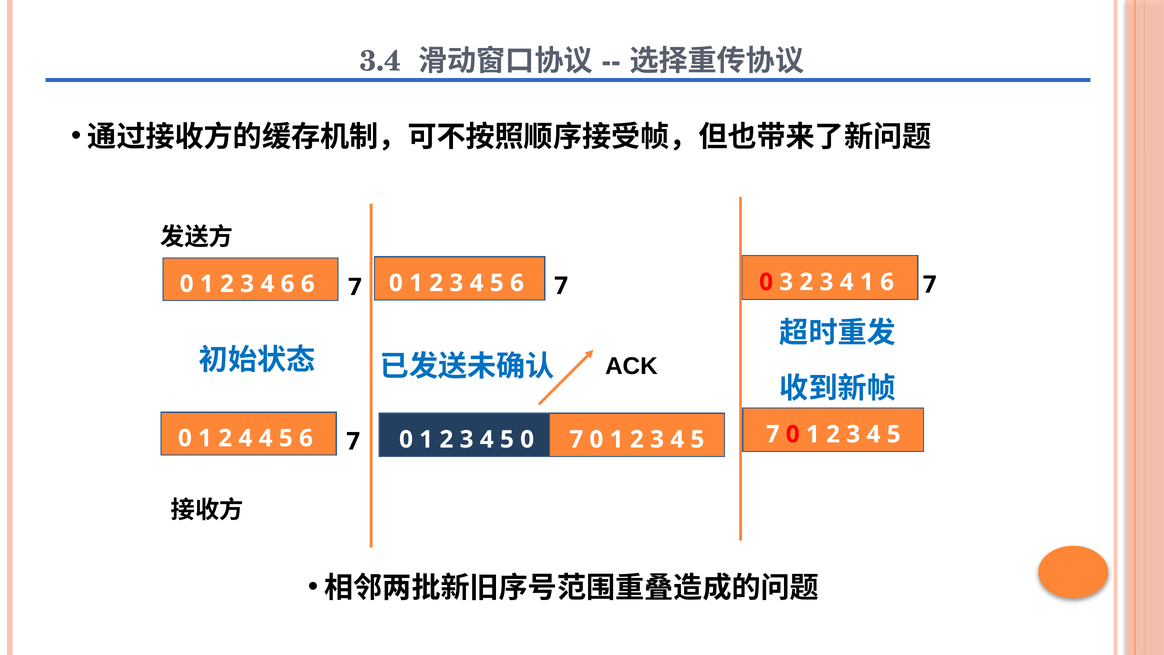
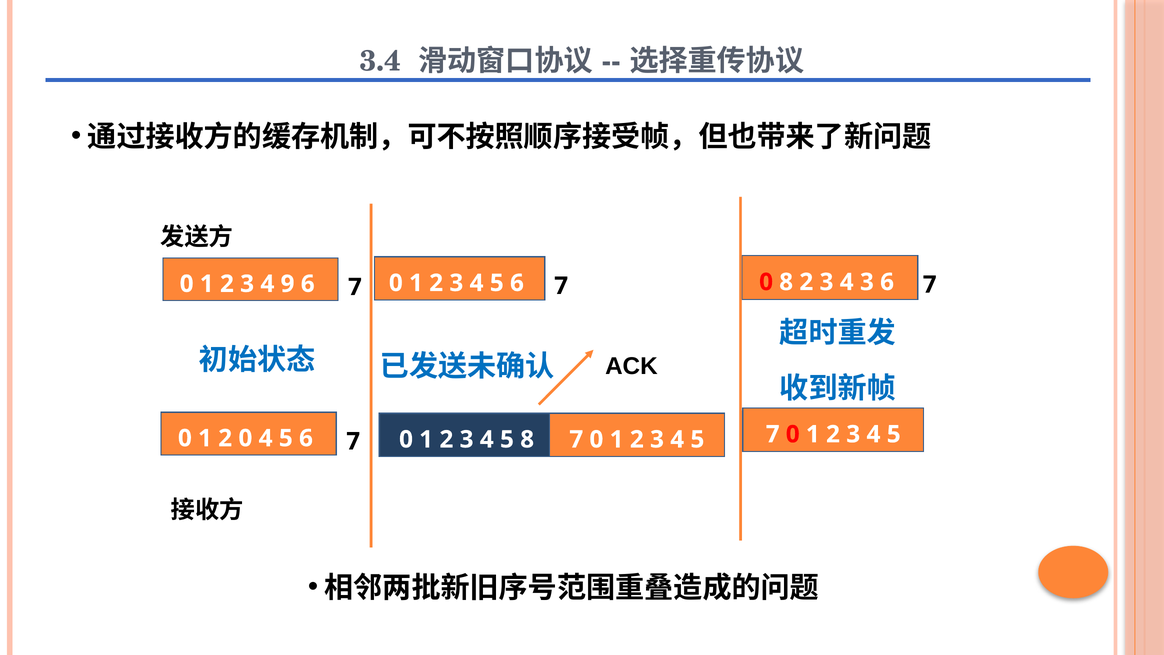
0 3: 3 -> 8 (786, 282)
4 1: 1 -> 3 (867, 282)
4 6: 6 -> 9 (288, 284)
2 4: 4 -> 0 (245, 438)
0: 0 -> 8 (527, 439)
